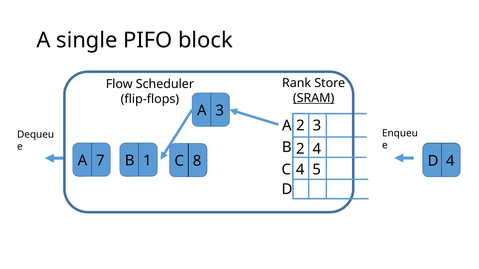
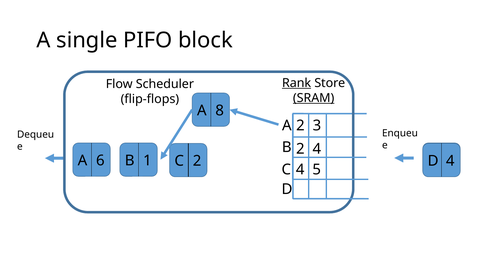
Rank underline: none -> present (297, 83)
A 3: 3 -> 8 (220, 111)
A 7: 7 -> 6 (100, 161)
1 C 8: 8 -> 2 (197, 161)
